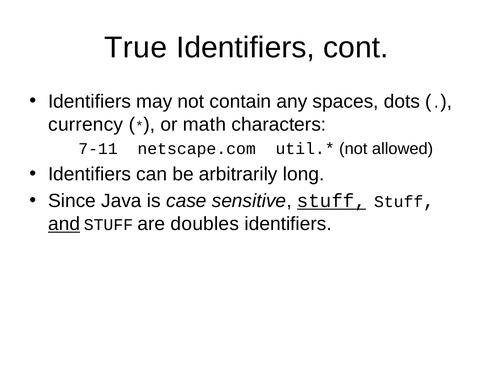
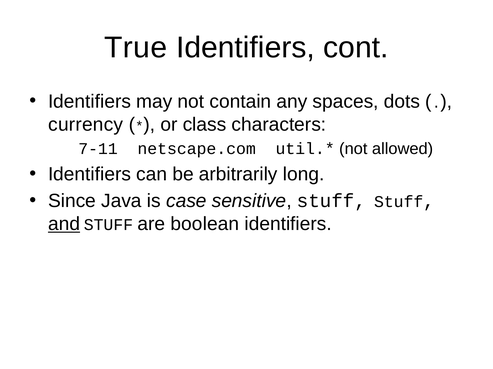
math: math -> class (205, 125)
stuff underline: present -> none (331, 201)
doubles: doubles -> boolean (205, 224)
